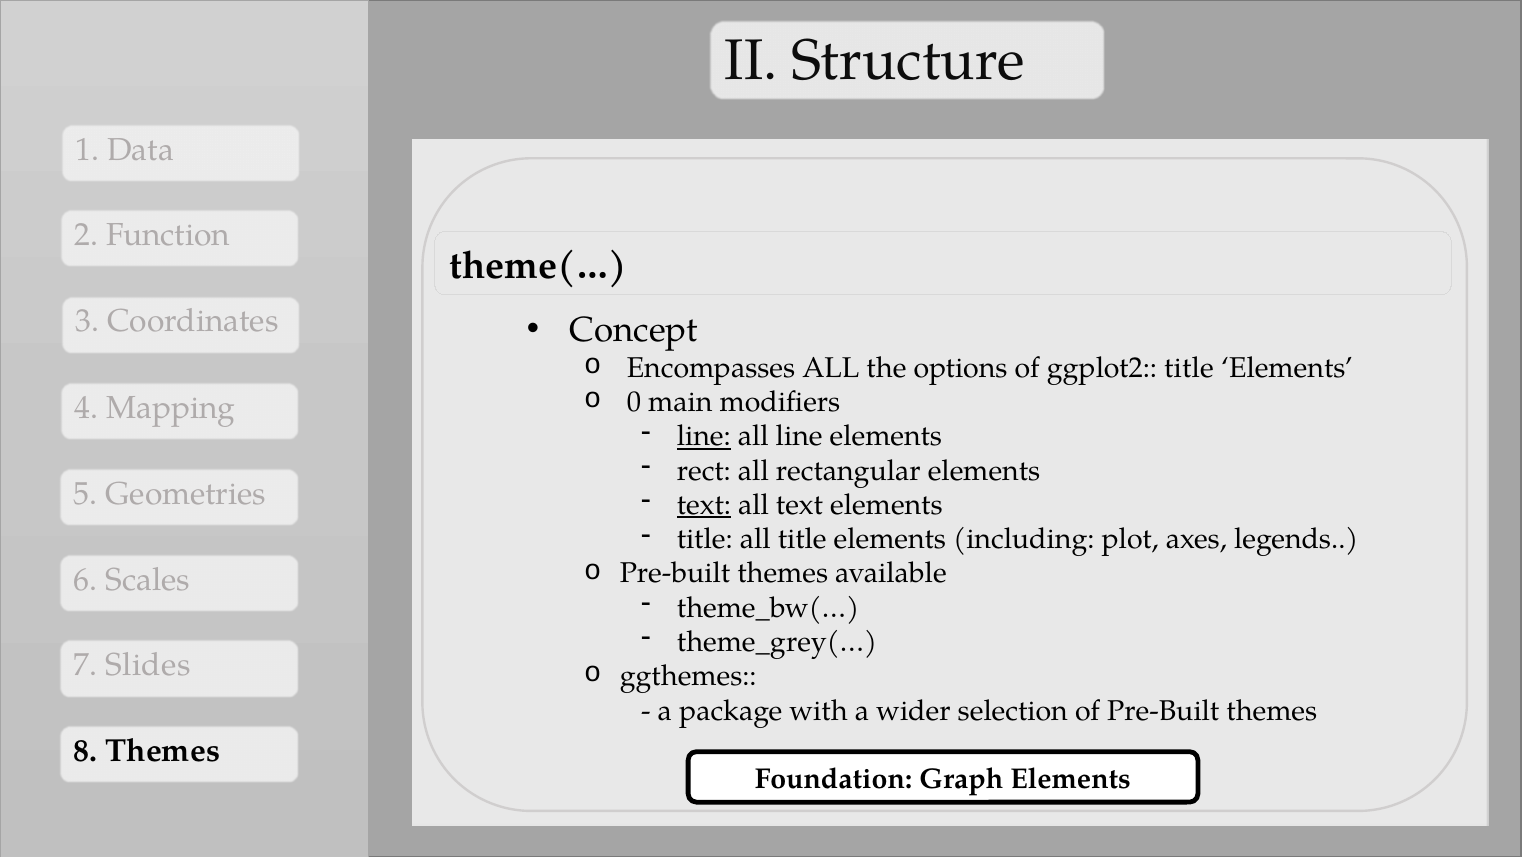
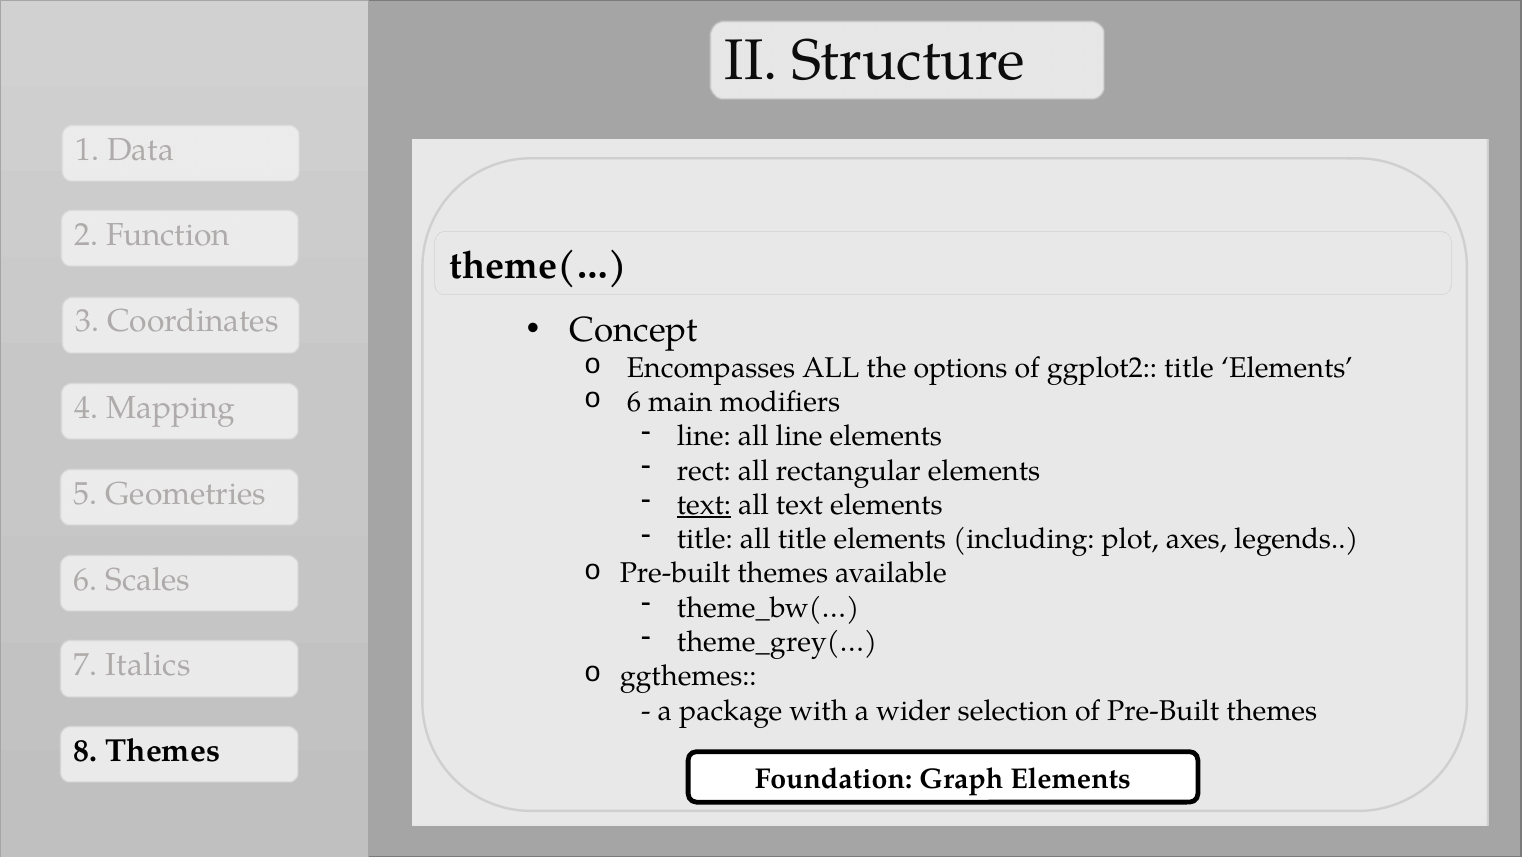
0: 0 -> 6 (634, 402)
line underline: present -> none (704, 436)
Slides: Slides -> Italics (148, 665)
